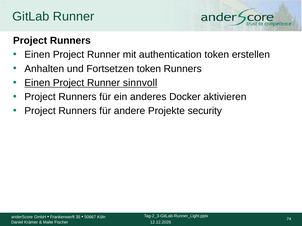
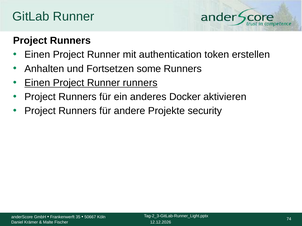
Fortsetzen token: token -> some (149, 69)
Runner sinnvoll: sinnvoll -> runners (140, 83)
